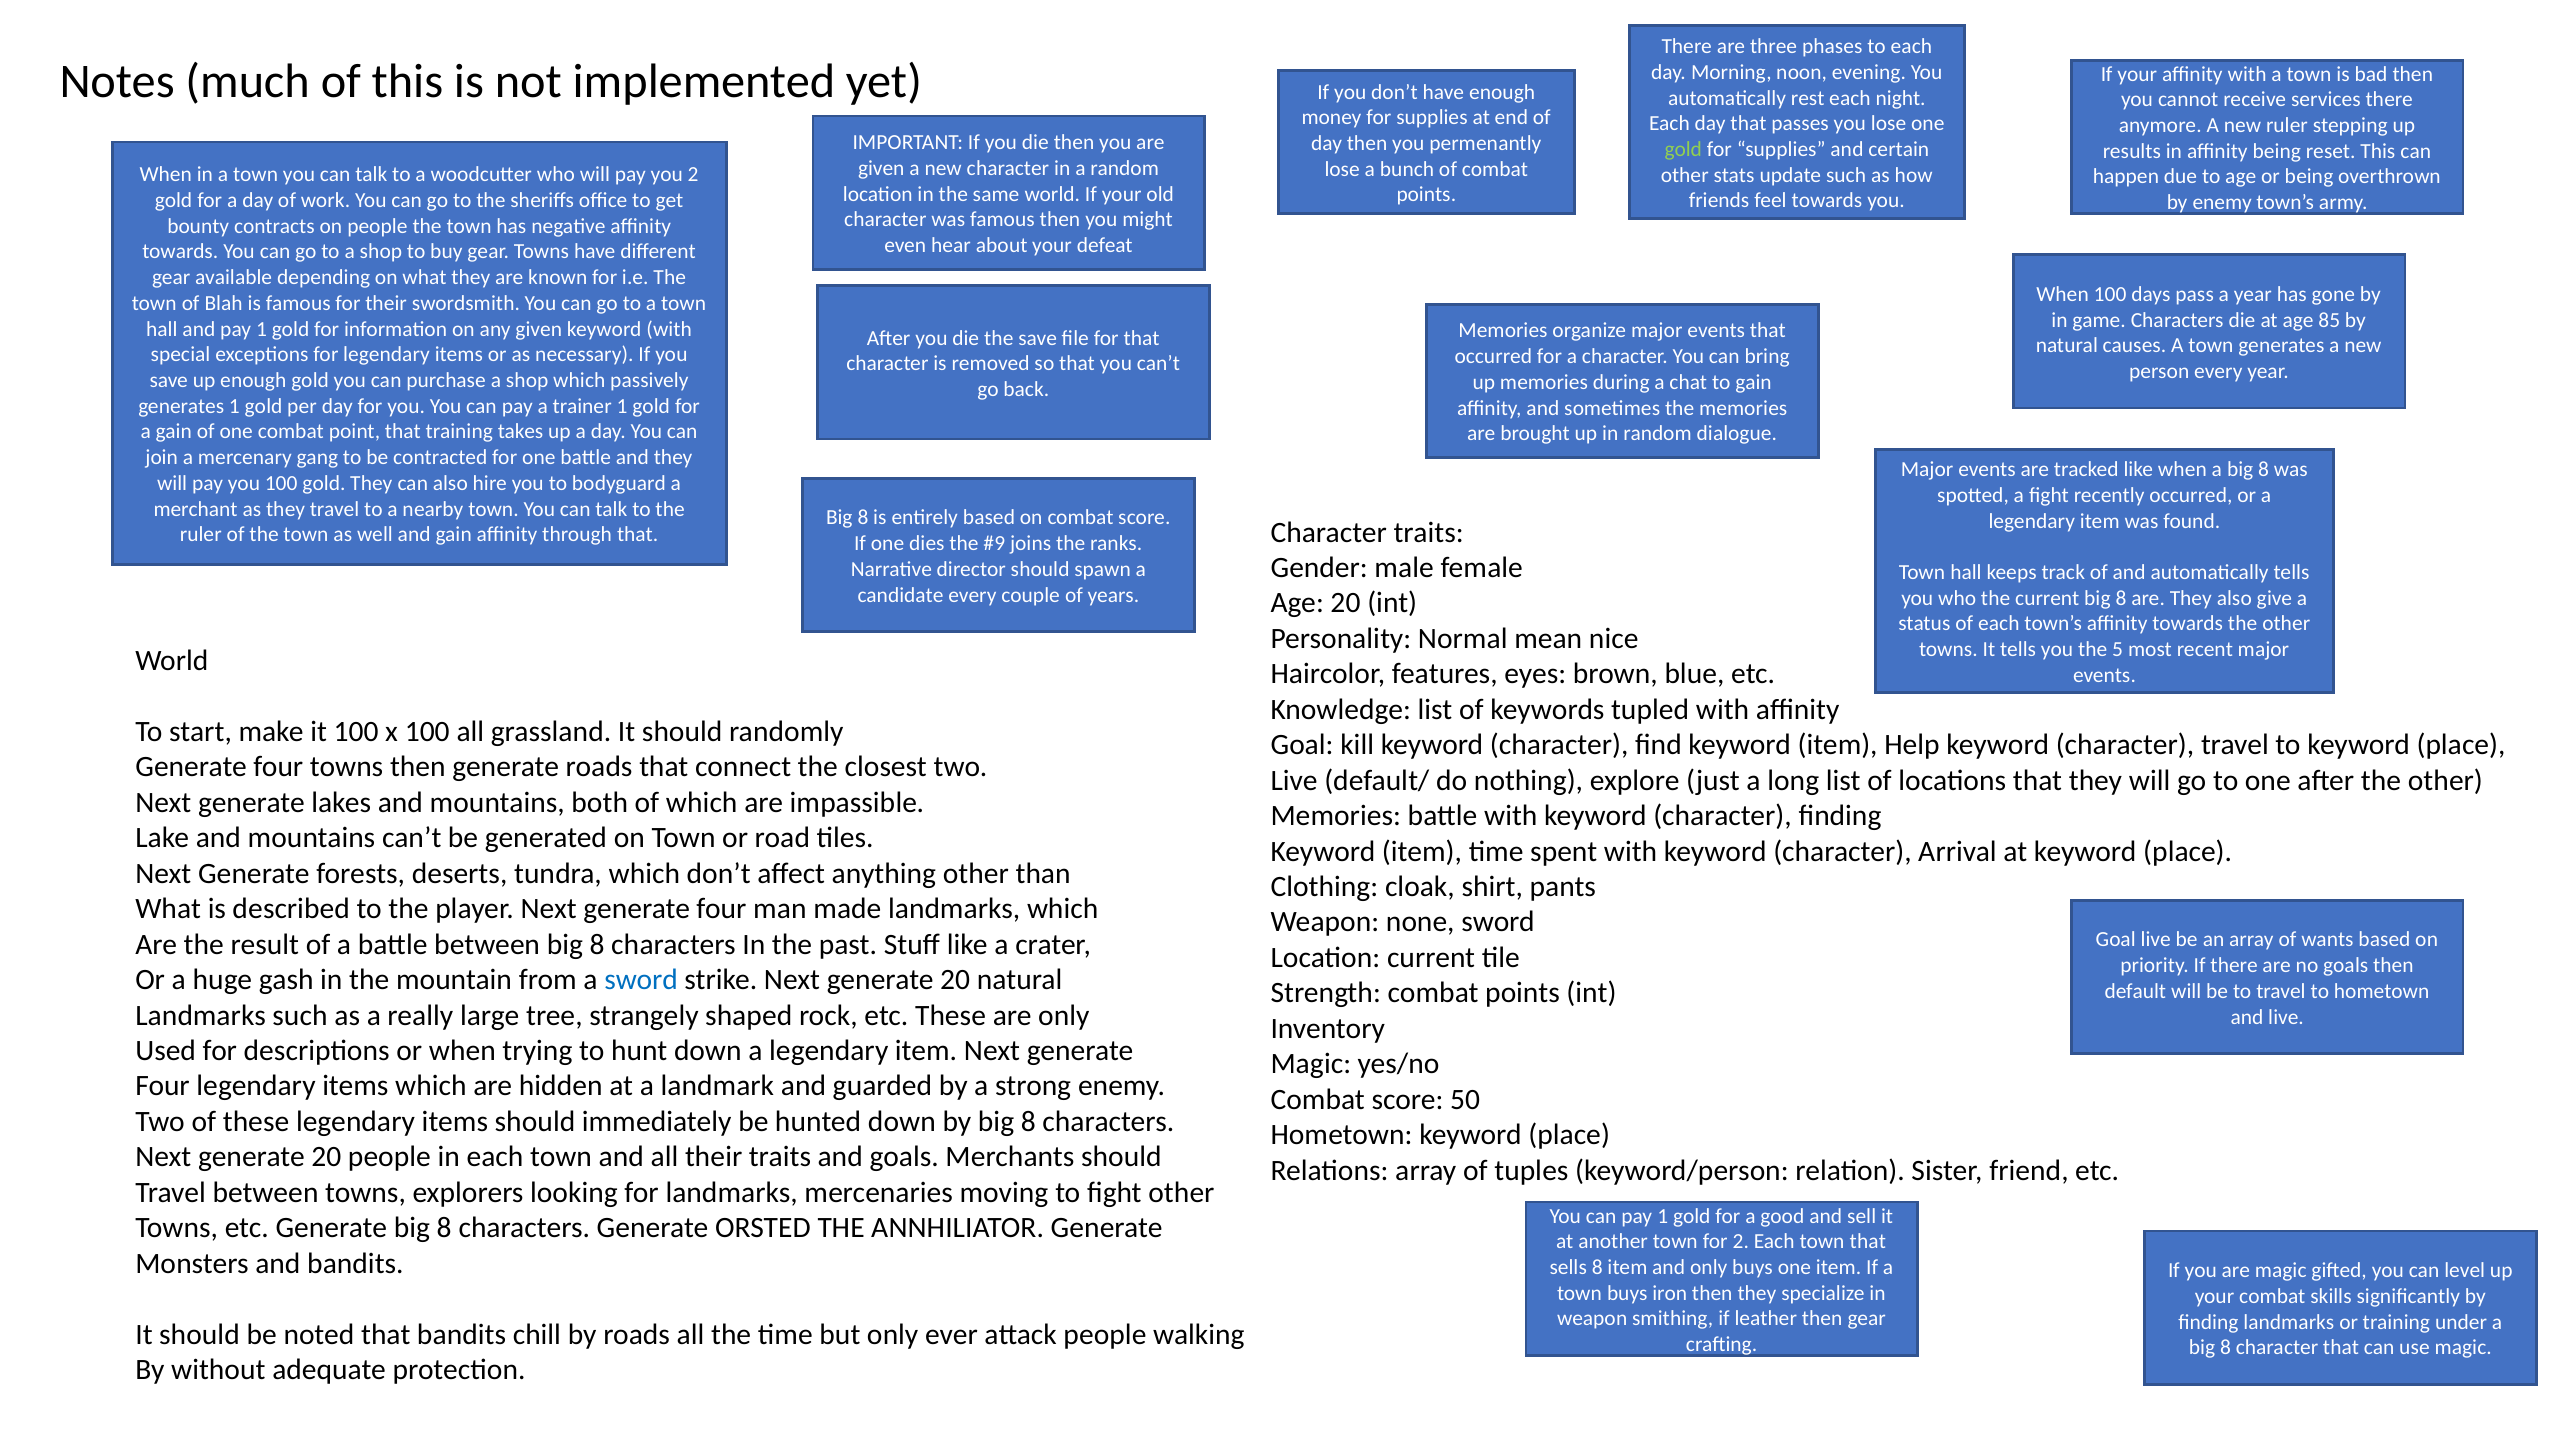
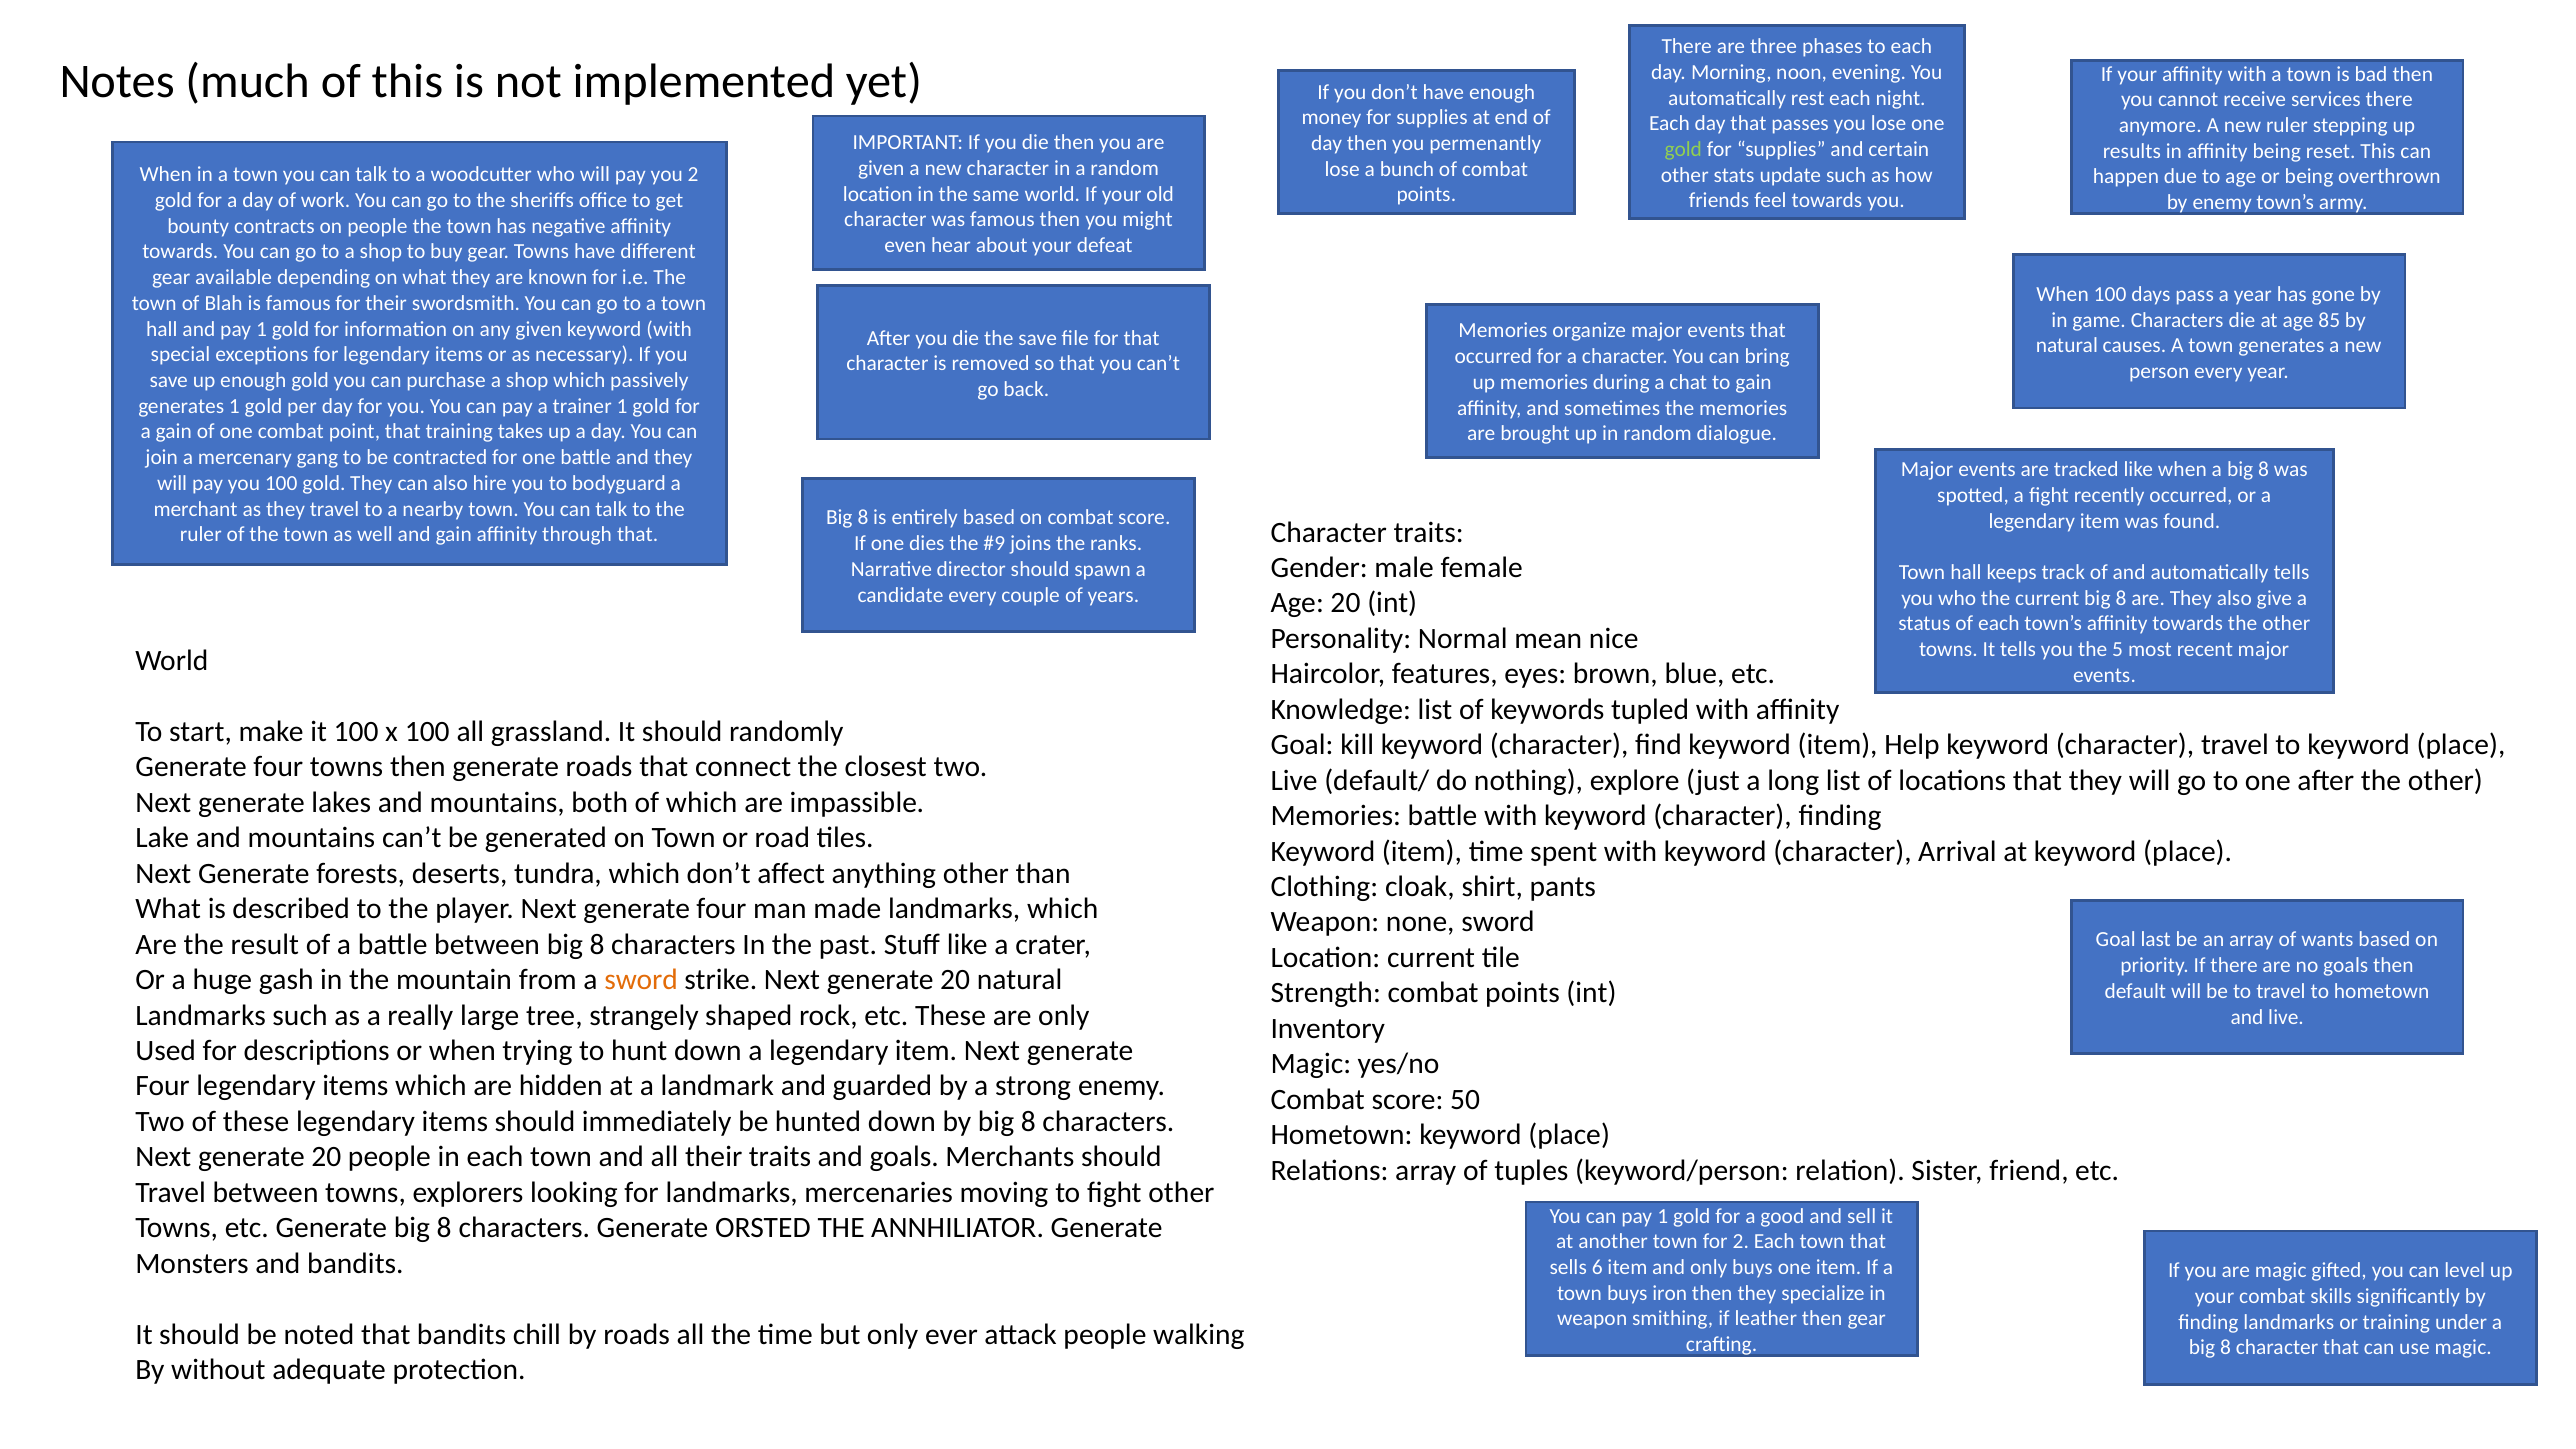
Goal live: live -> last (2156, 940)
sword colour: blue -> orange (641, 980)
sells 8: 8 -> 6 (1597, 1267)
